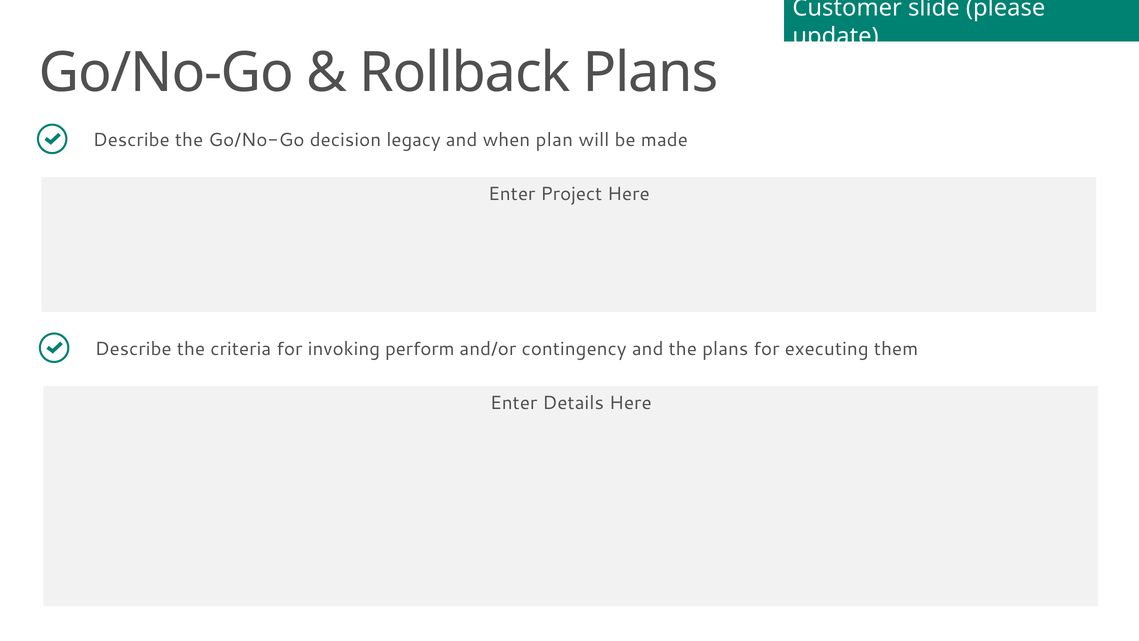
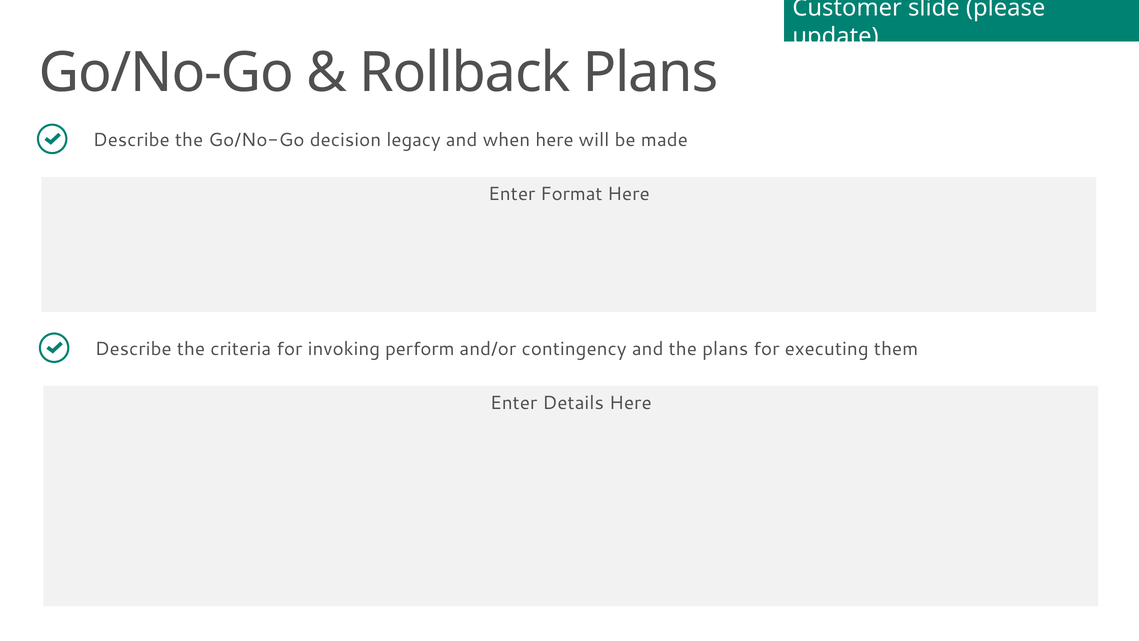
when plan: plan -> here (555, 140)
Project: Project -> Format (571, 194)
